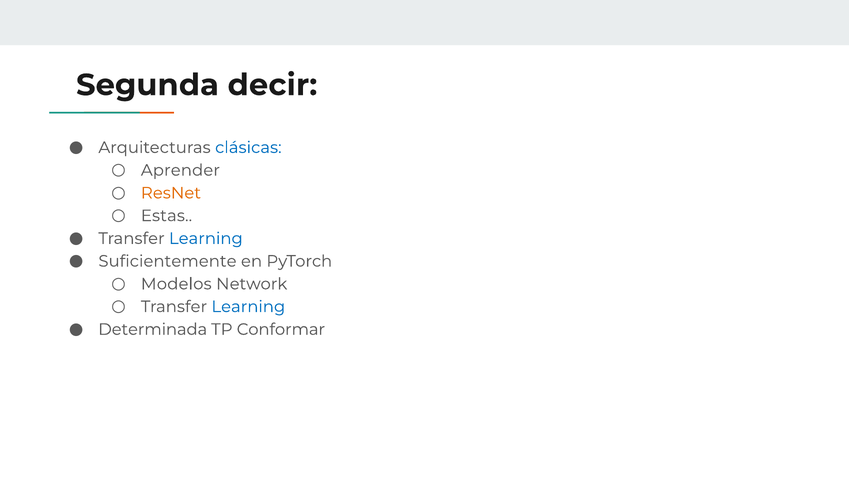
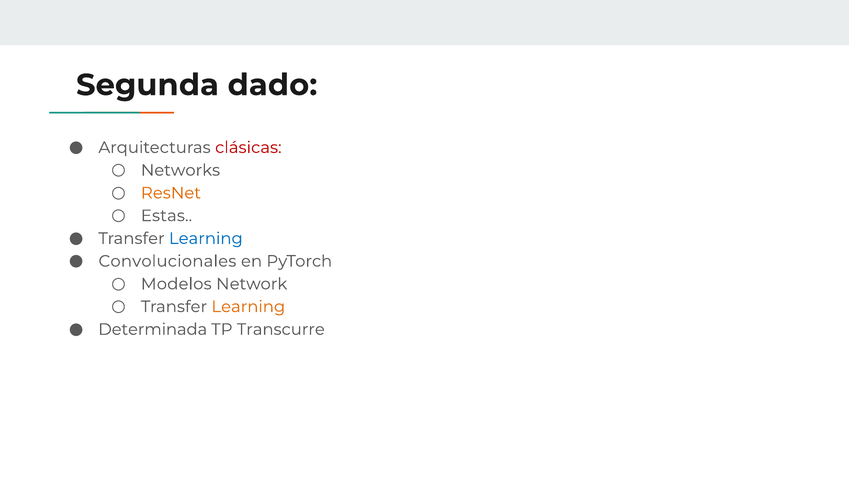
decir: decir -> dado (272, 85)
clásicas colour: blue -> red (248, 148)
Aprender: Aprender -> Networks (180, 170)
Suficientemente: Suficientemente -> Convolucionales (167, 262)
Learning colour: blue -> orange (248, 307)
Conformar: Conformar -> Transcurre (281, 330)
